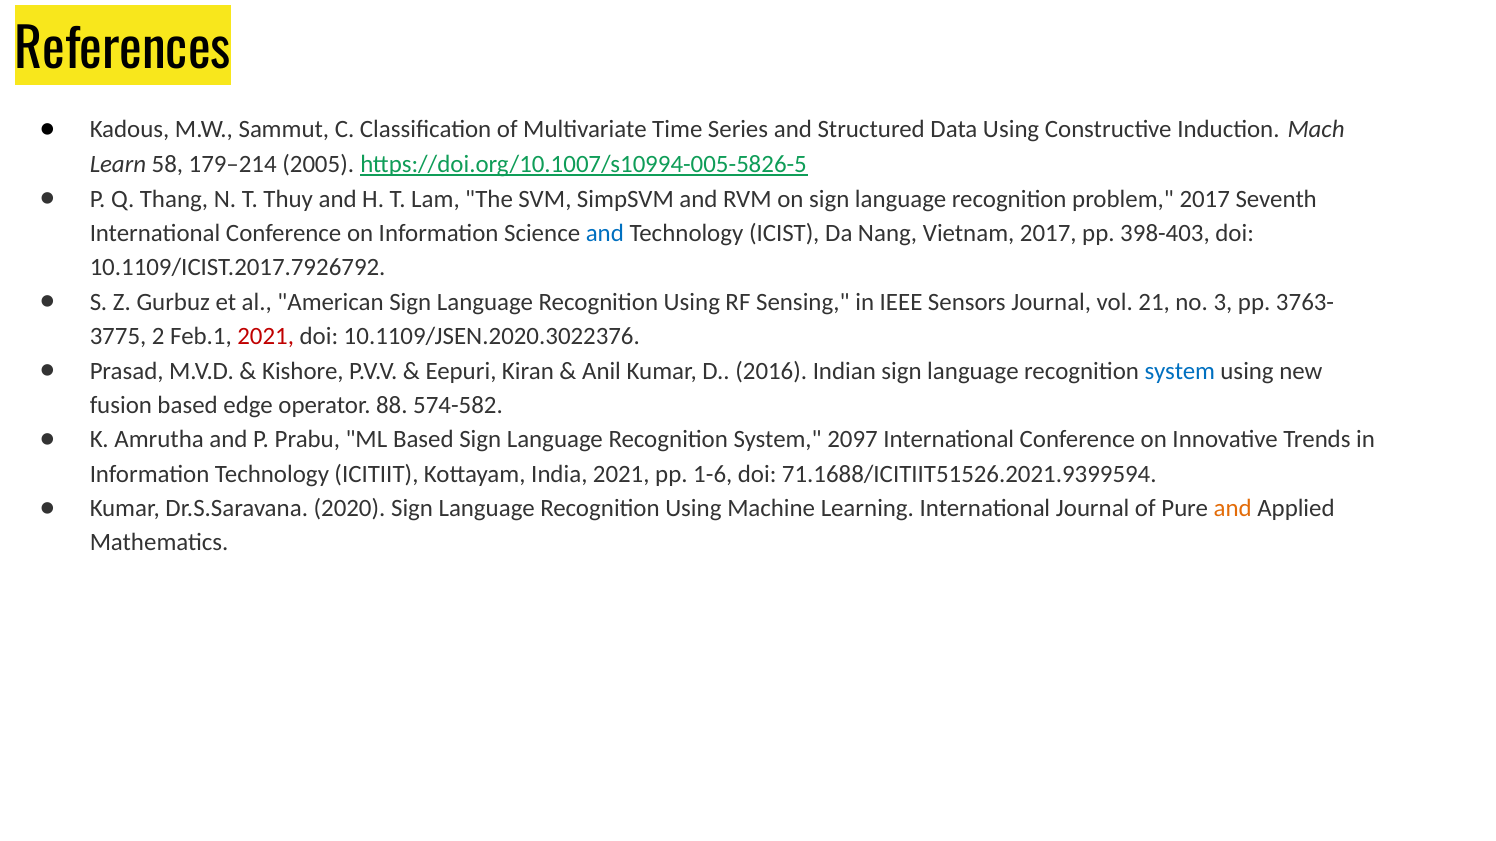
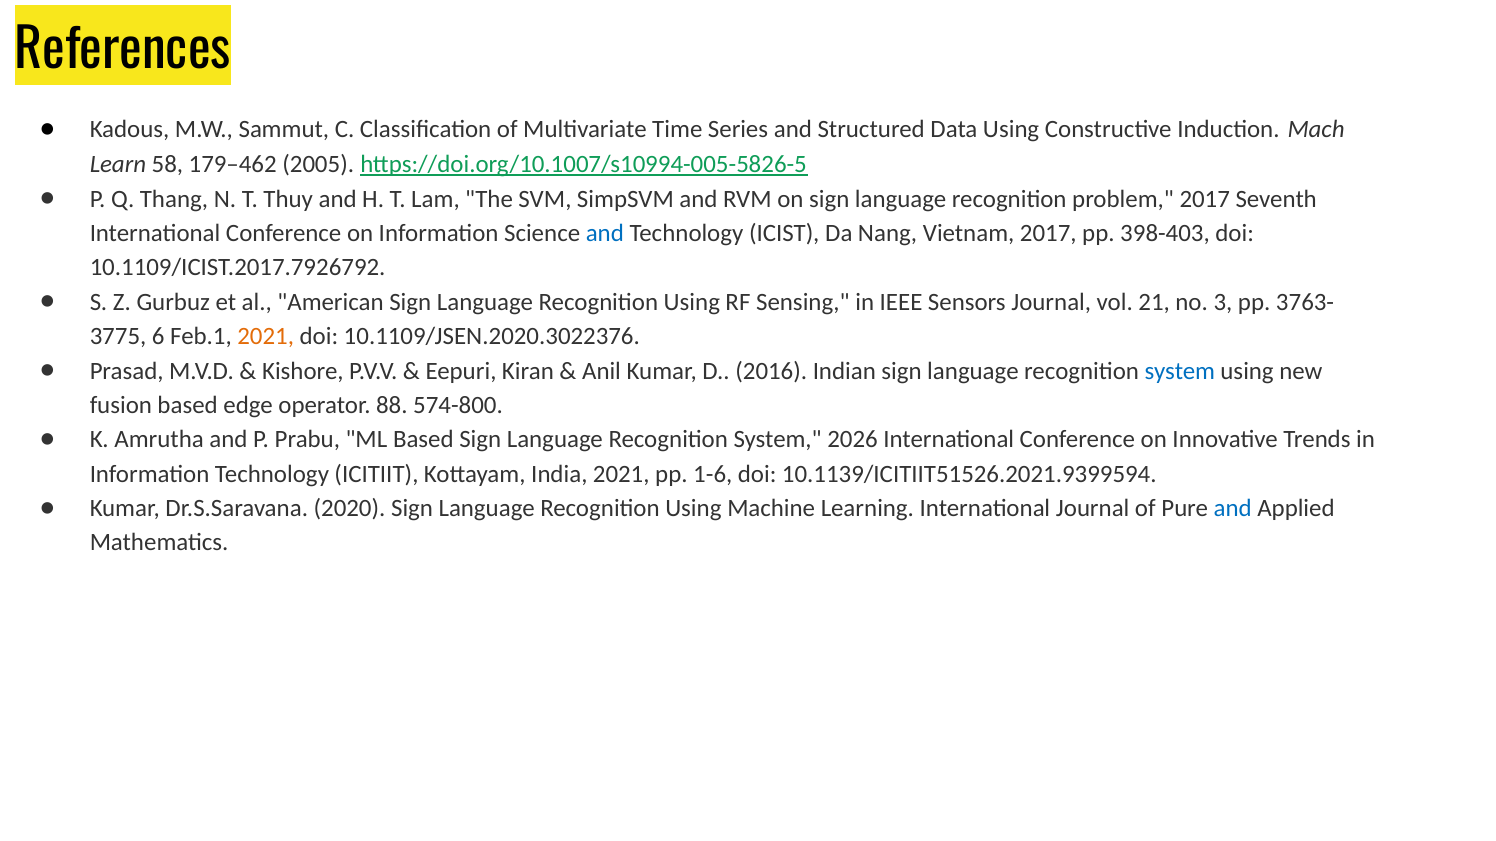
179–214: 179–214 -> 179–462 (233, 164)
2: 2 -> 6 (158, 337)
2021 colour: red -> orange (266, 337)
574-582: 574-582 -> 574-800 (458, 406)
2097: 2097 -> 2026 (853, 440)
71.1688/ICITIIT51526.2021.9399594: 71.1688/ICITIIT51526.2021.9399594 -> 10.1139/ICITIIT51526.2021.9399594 (969, 474)
and colour: orange -> blue (1233, 509)
